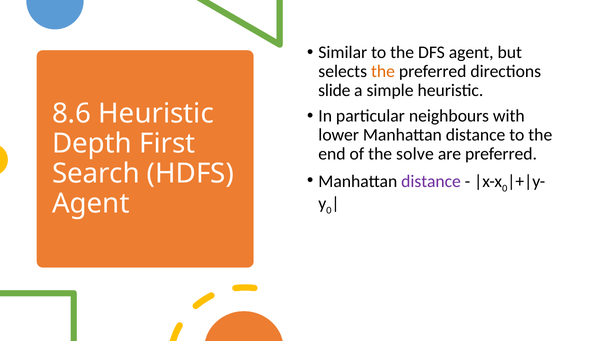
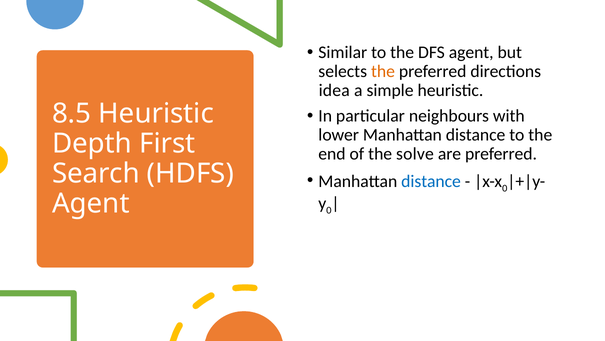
slide: slide -> idea (334, 90)
8.6: 8.6 -> 8.5 (72, 113)
distance colour: purple -> blue (431, 181)
